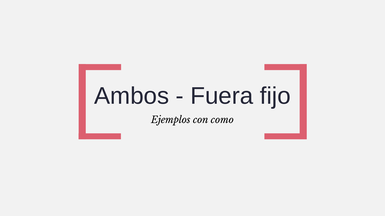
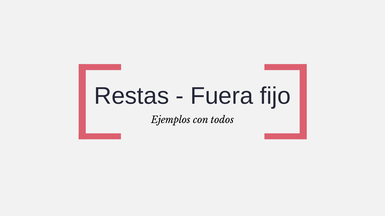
Ambos: Ambos -> Restas (132, 96)
como: como -> todos (222, 120)
